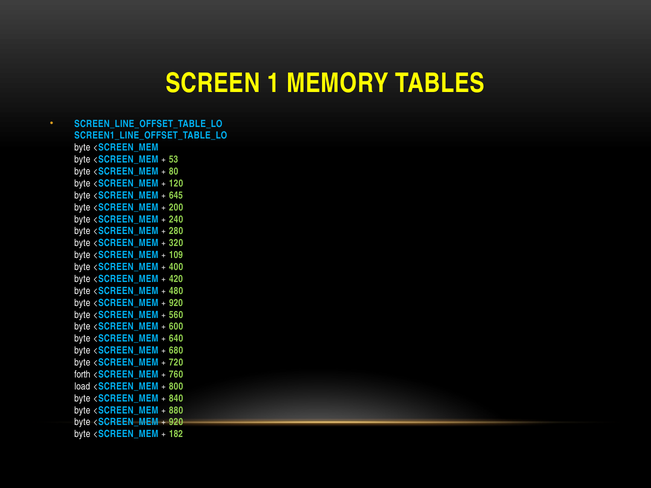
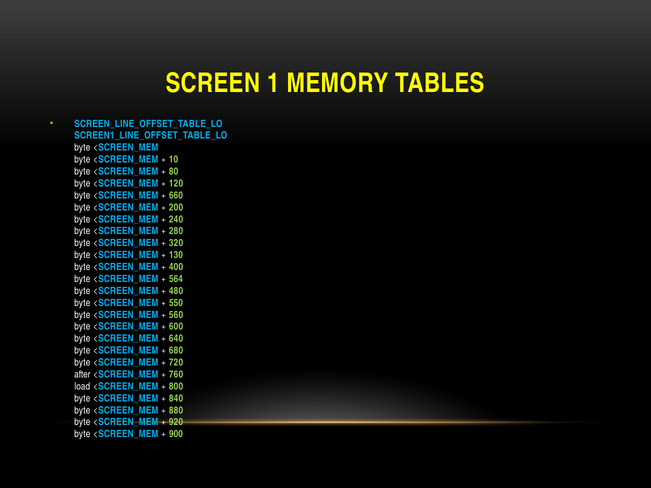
53: 53 -> 10 (174, 160)
645: 645 -> 660 (176, 196)
109: 109 -> 130 (176, 255)
420: 420 -> 564 (176, 279)
920: 920 -> 550 (176, 303)
forth: forth -> after (82, 375)
182: 182 -> 900 (176, 434)
